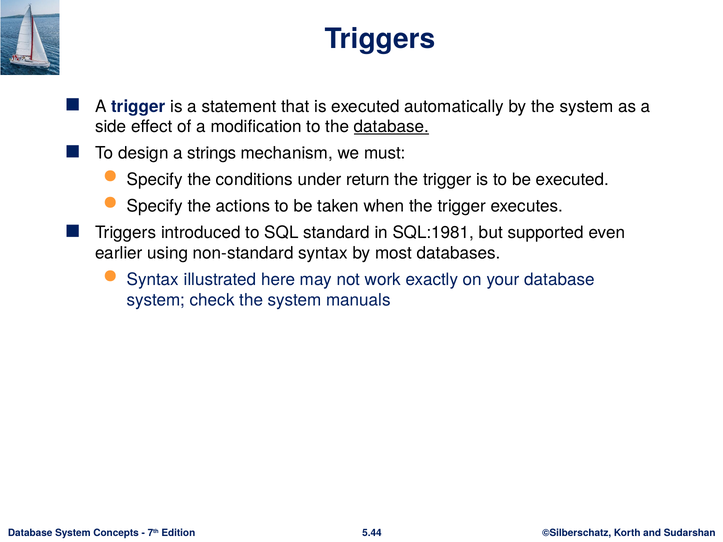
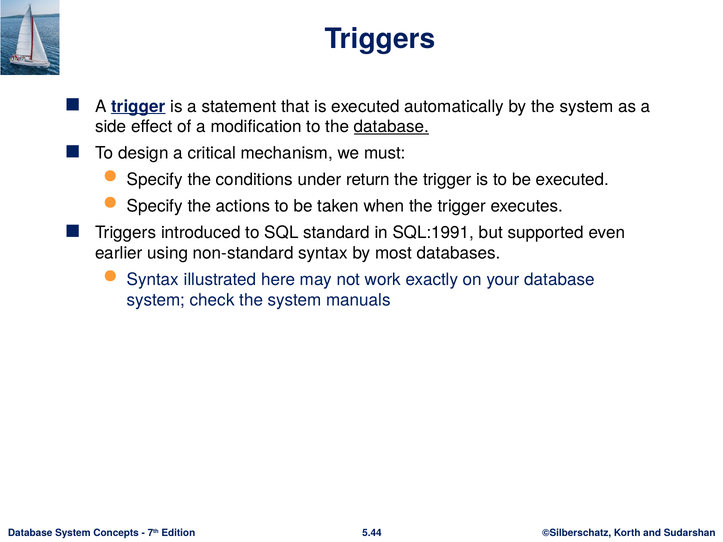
trigger underline: none -> present (138, 106)
strings: strings -> critical (212, 153)
SQL:1981: SQL:1981 -> SQL:1991 (433, 233)
